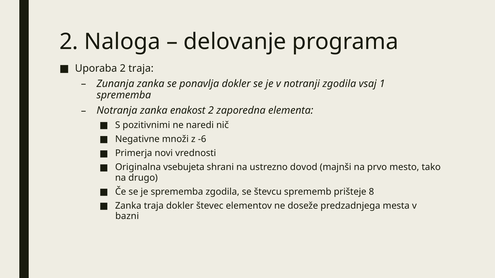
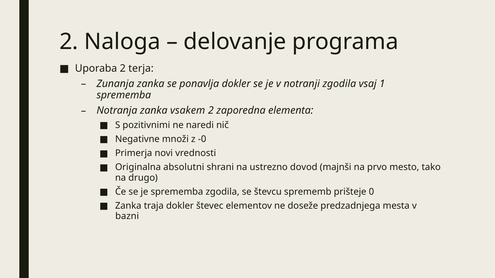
2 traja: traja -> terja (141, 69)
enakost: enakost -> vsakem (188, 111)
-6: -6 -> -0 (202, 139)
vsebujeta: vsebujeta -> absolutni (184, 168)
8: 8 -> 0 (371, 192)
